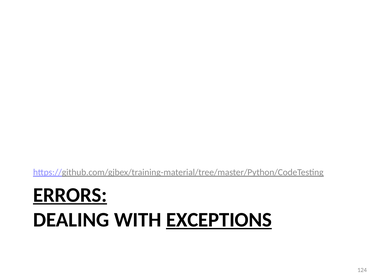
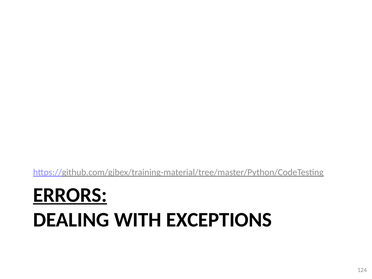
EXCEPTIONS underline: present -> none (219, 220)
